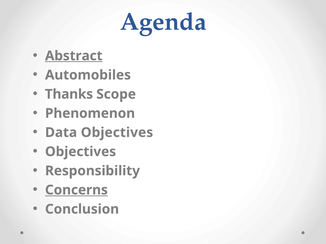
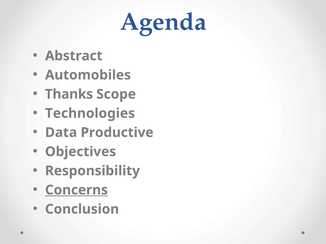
Abstract underline: present -> none (74, 56)
Phenomenon: Phenomenon -> Technologies (90, 114)
Data Objectives: Objectives -> Productive (117, 133)
